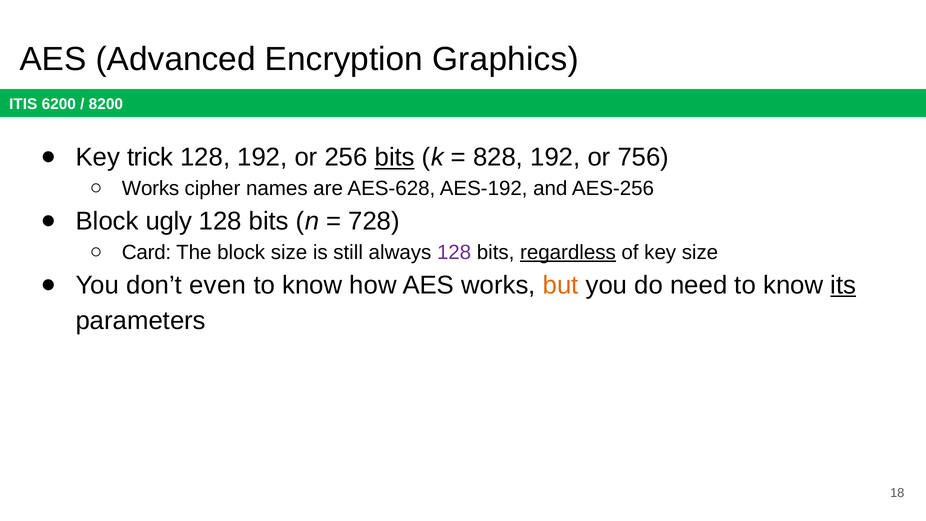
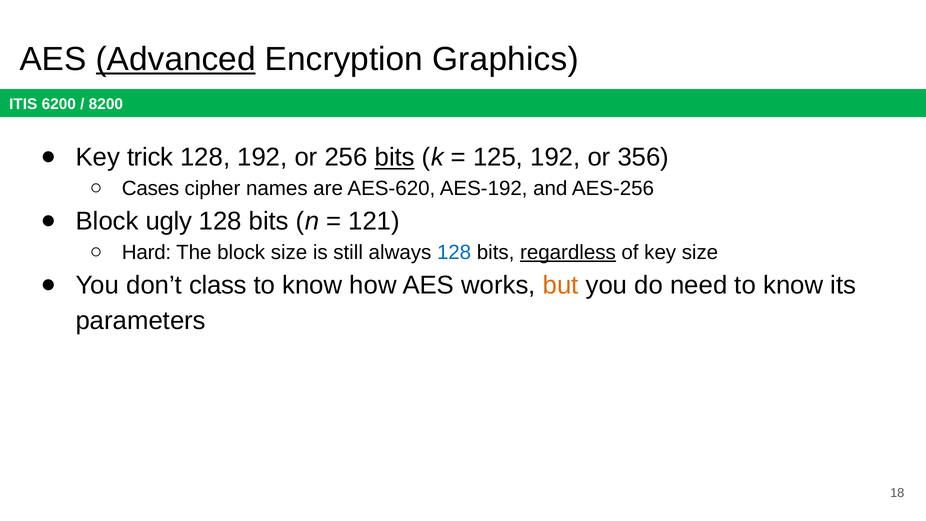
Advanced underline: none -> present (176, 59)
828: 828 -> 125 (498, 157)
756: 756 -> 356 (643, 157)
Works: Works -> Cases (151, 188)
AES-628: AES-628 -> AES-620 (391, 188)
728: 728 -> 121 (374, 221)
Card: Card -> Hard (146, 252)
128 colour: purple -> blue (454, 252)
even: even -> class (218, 285)
its underline: present -> none (843, 285)
